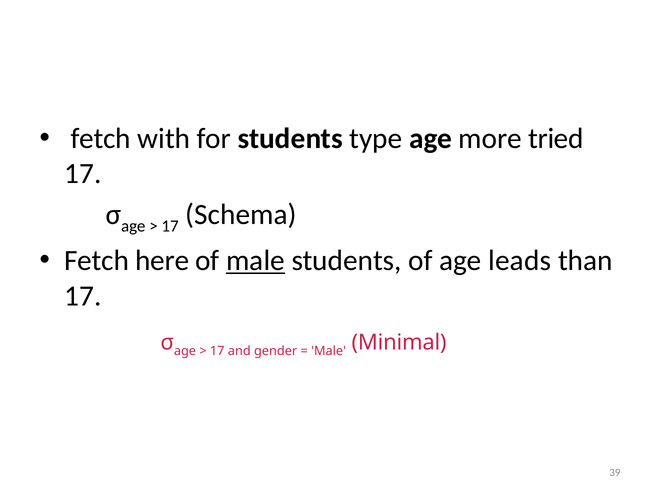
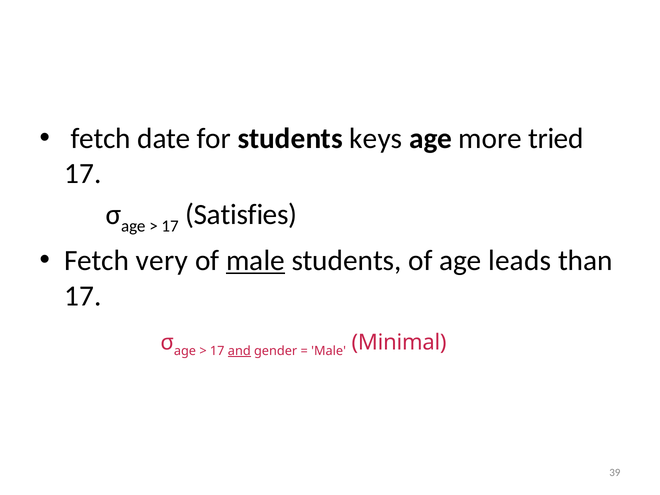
with: with -> date (164, 138)
type: type -> keys (376, 138)
Schema: Schema -> Satisfies (241, 215)
here: here -> very (162, 261)
and underline: none -> present (239, 351)
